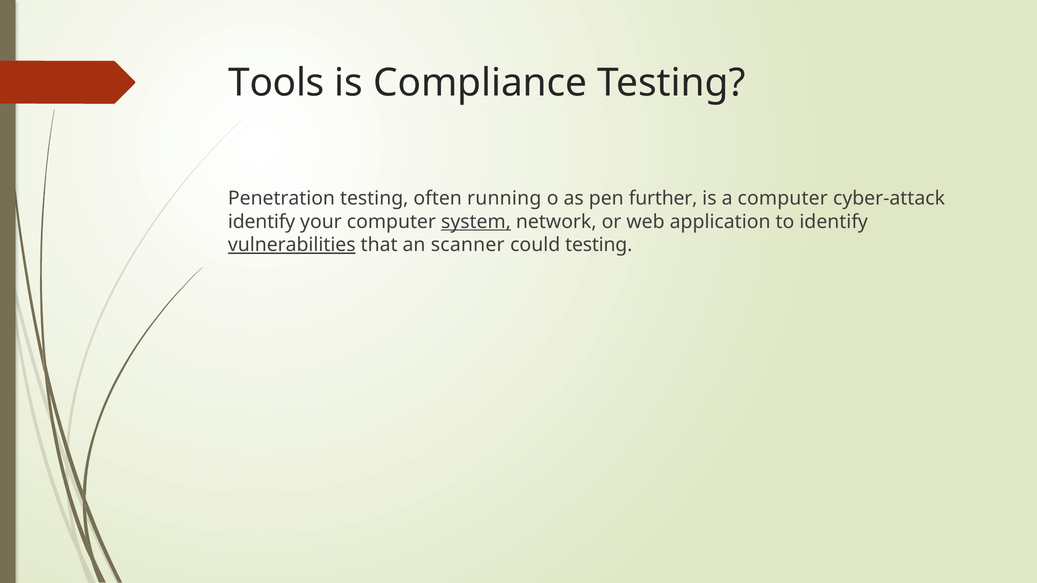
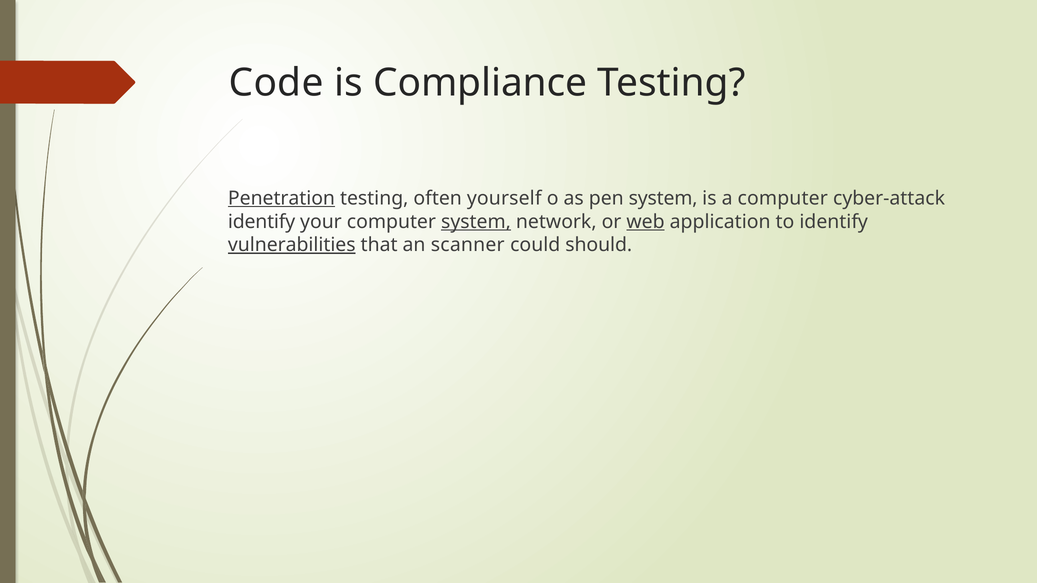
Tools: Tools -> Code (276, 83)
Penetration underline: none -> present (281, 198)
running: running -> yourself (504, 198)
pen further: further -> system (663, 198)
web underline: none -> present (646, 222)
could testing: testing -> should (599, 245)
